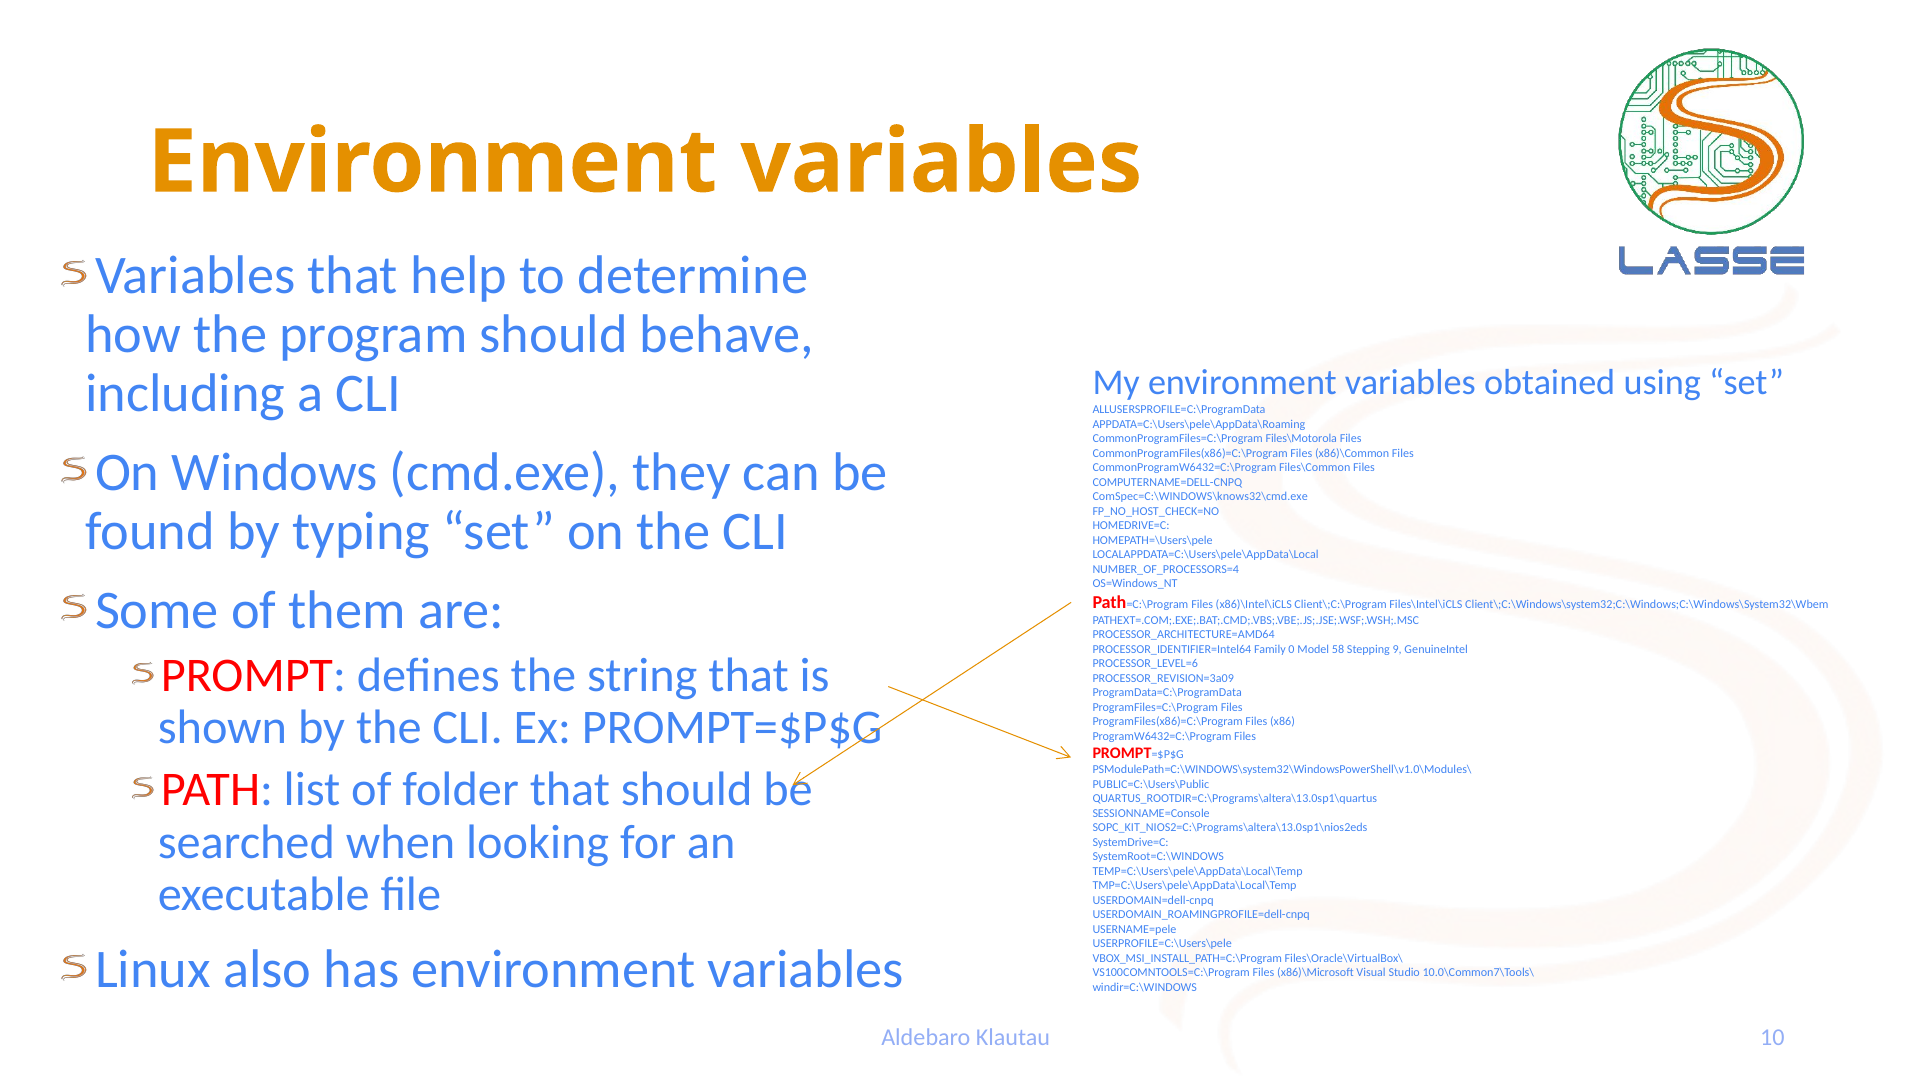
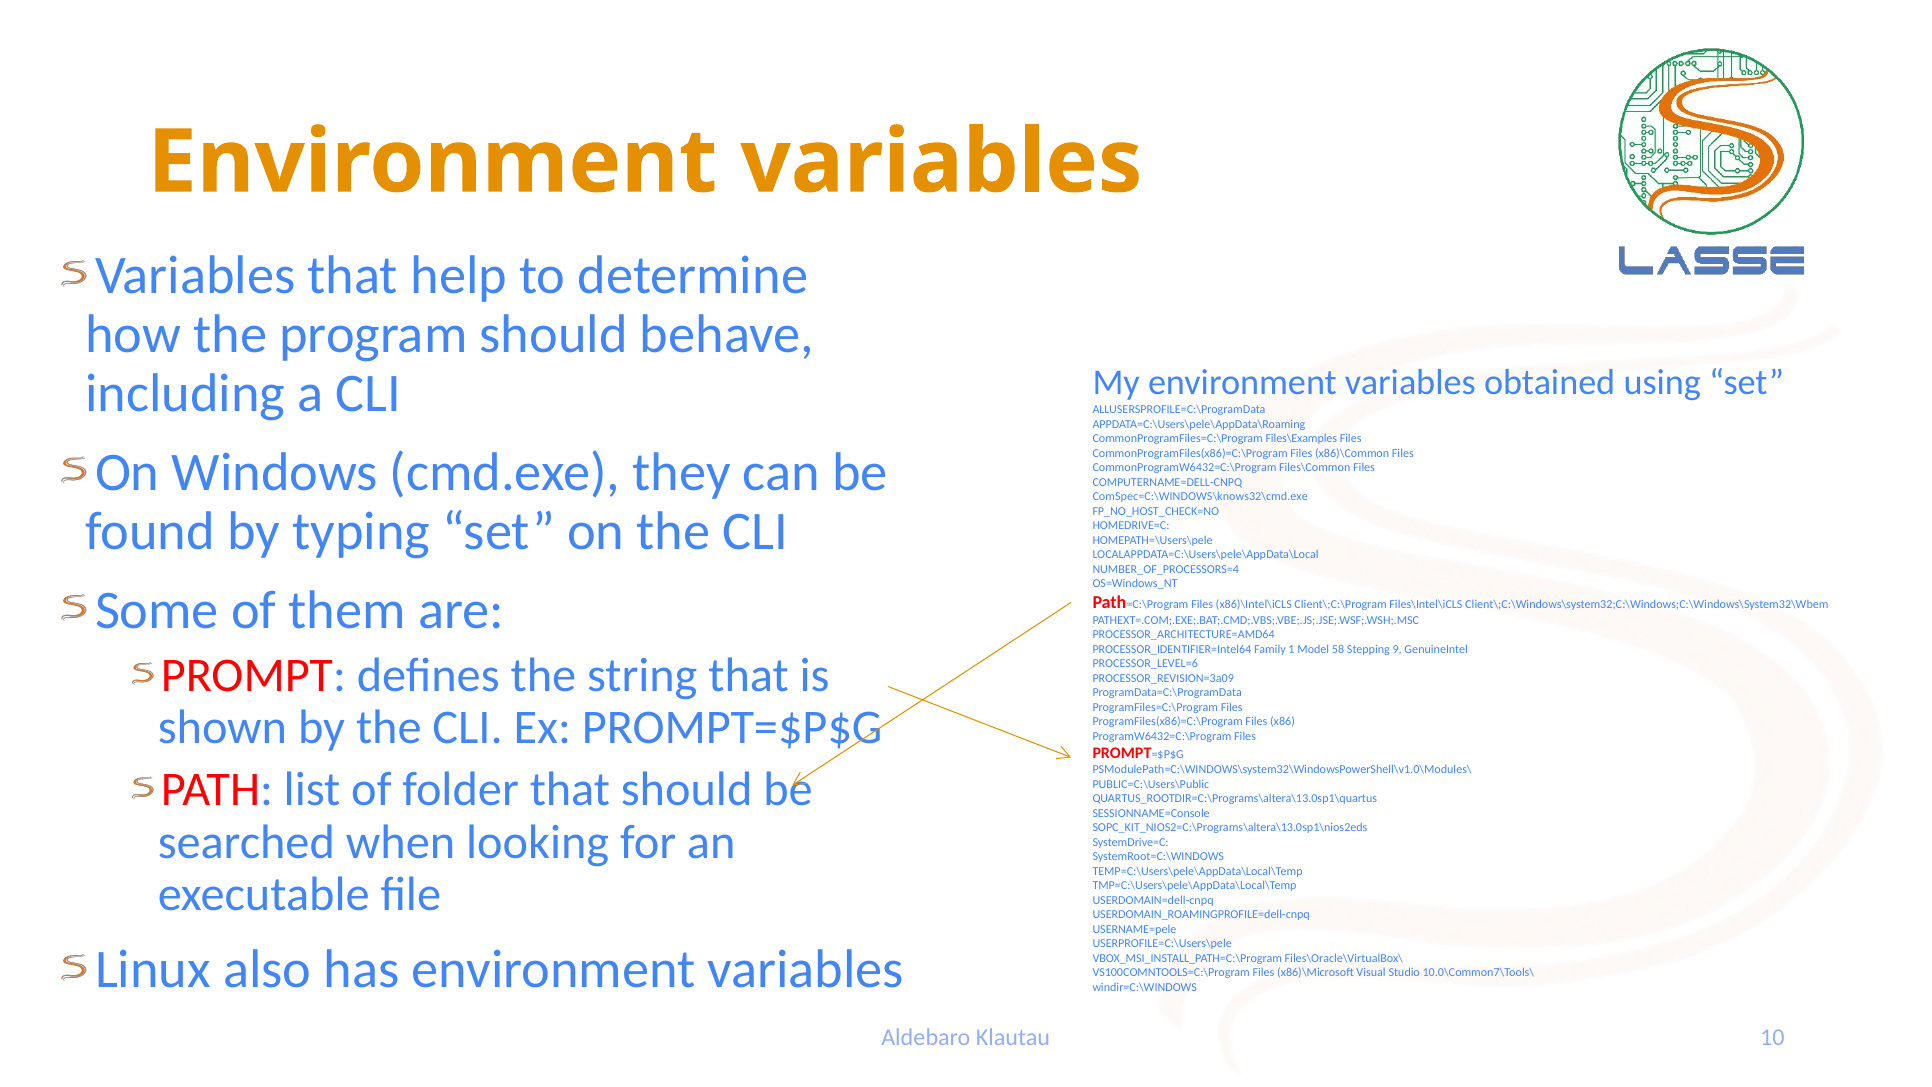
Files\Motorola: Files\Motorola -> Files\Examples (1301, 439)
0: 0 -> 1 (1292, 649)
